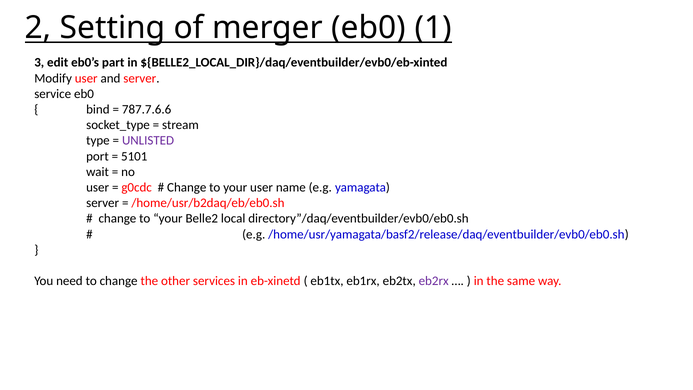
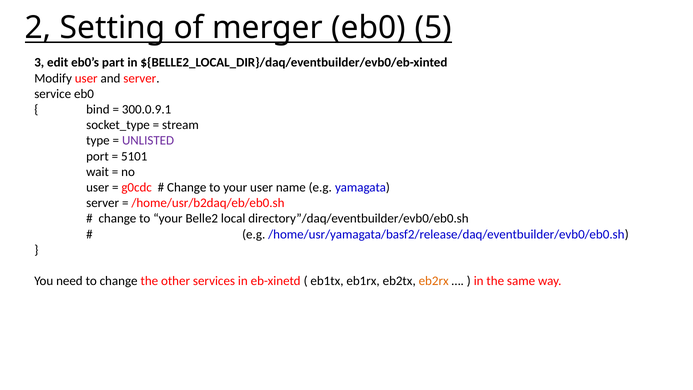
1: 1 -> 5 (433, 28)
787.7.6.6: 787.7.6.6 -> 300.0.9.1 (147, 109)
eb2rx colour: purple -> orange (434, 281)
